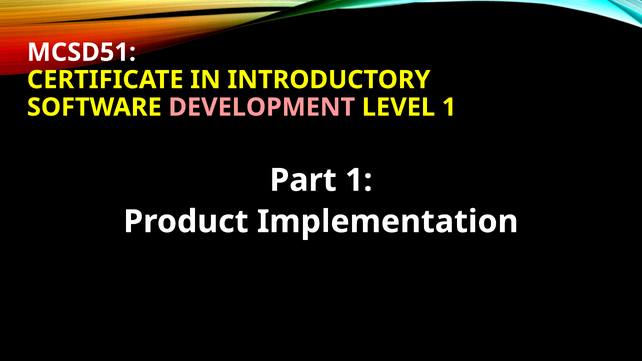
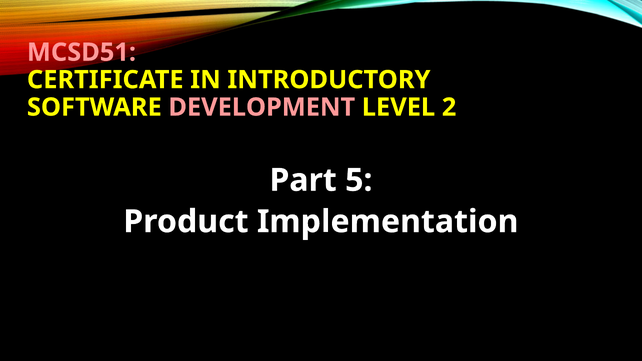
MCSD51 colour: white -> pink (81, 52)
LEVEL 1: 1 -> 2 (449, 107)
Part 1: 1 -> 5 (359, 180)
